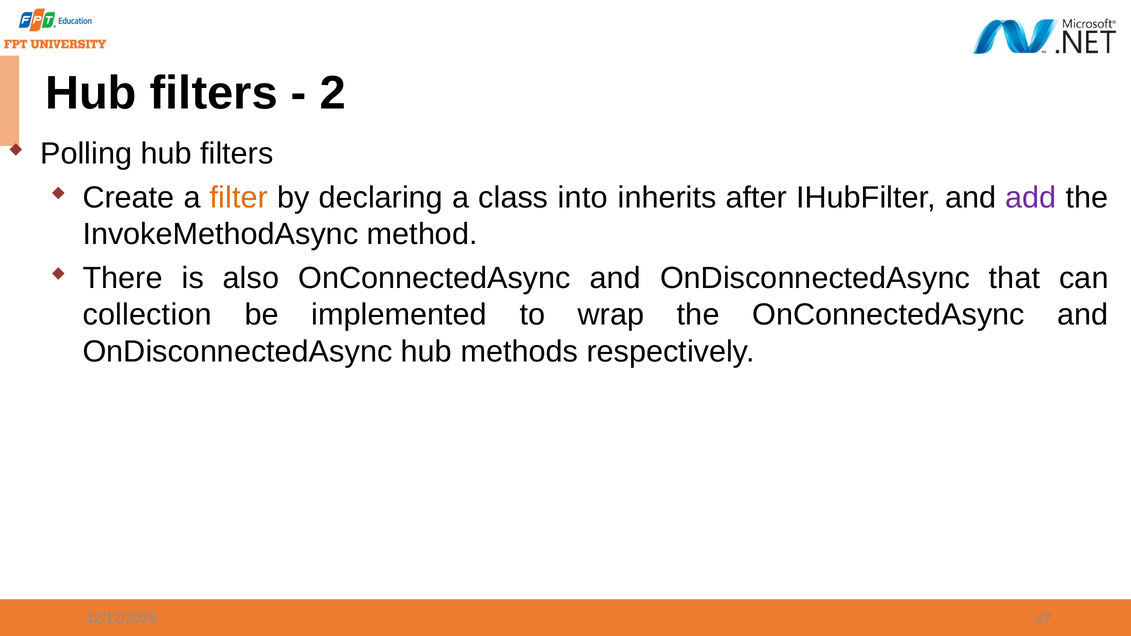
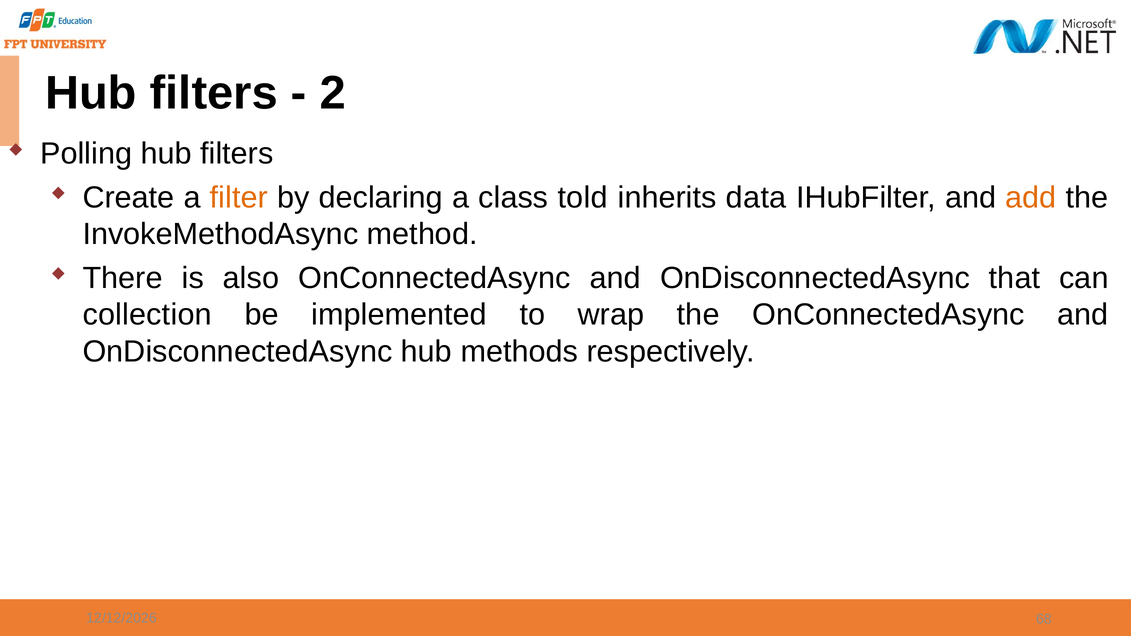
into: into -> told (583, 198)
after: after -> data (756, 198)
add colour: purple -> orange (1031, 198)
47: 47 -> 68 (1044, 619)
